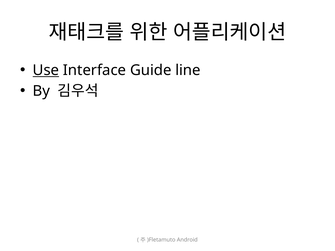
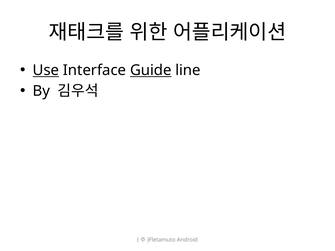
Guide underline: none -> present (151, 70)
